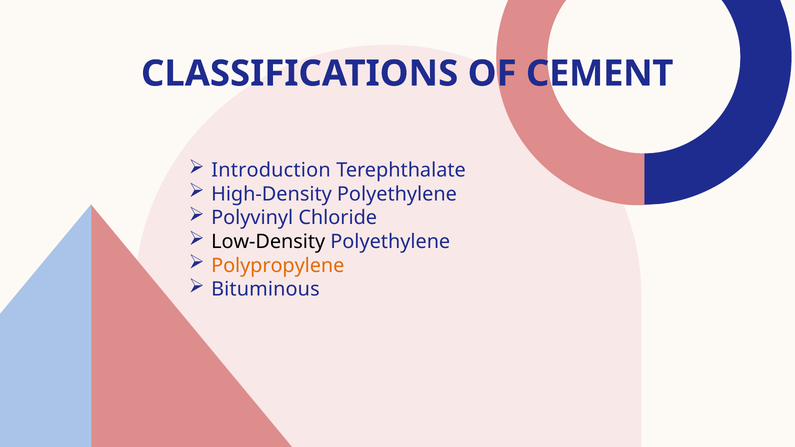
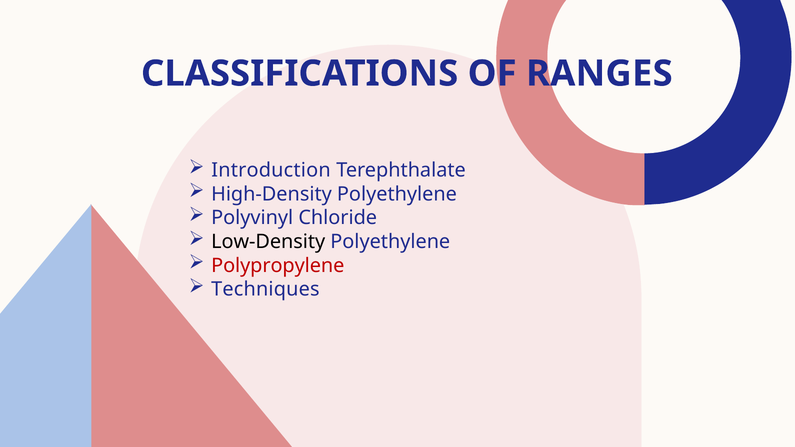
CEMENT: CEMENT -> RANGES (599, 74)
Polypropylene colour: orange -> red (278, 266)
Bituminous: Bituminous -> Techniques (265, 290)
